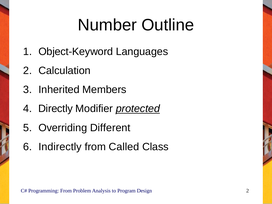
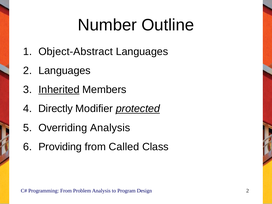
Object-Keyword: Object-Keyword -> Object-Abstract (76, 52)
2 Calculation: Calculation -> Languages (65, 71)
Inherited underline: none -> present (59, 90)
Overriding Different: Different -> Analysis (110, 128)
Indirectly: Indirectly -> Providing (60, 147)
